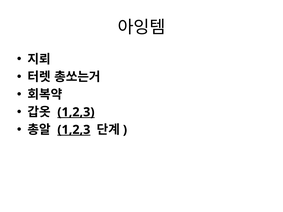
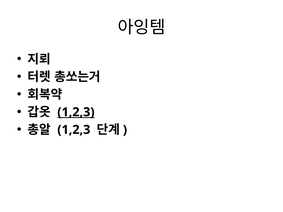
1,2,3 underline: present -> none (74, 130)
